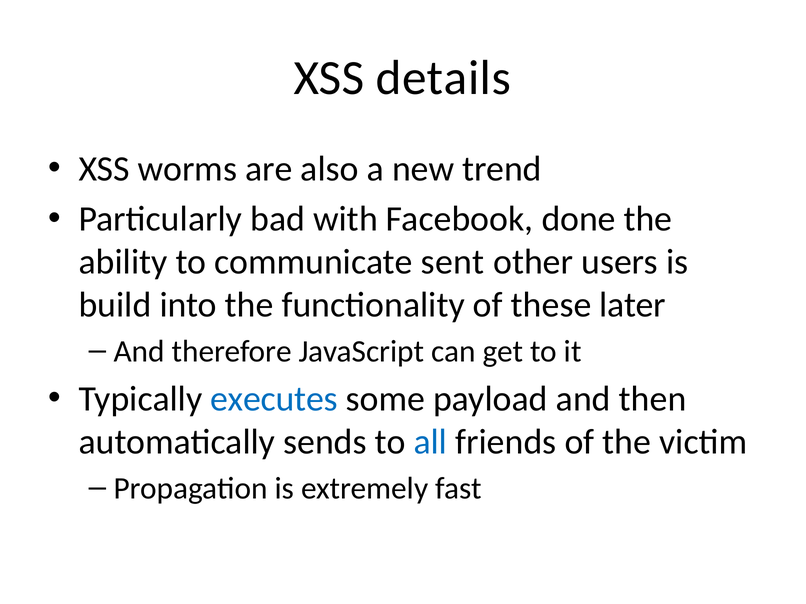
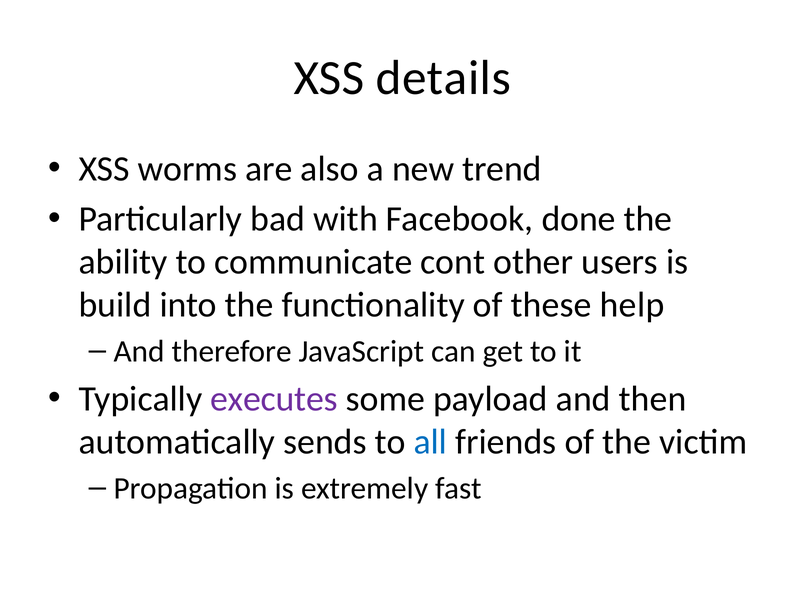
sent: sent -> cont (453, 262)
later: later -> help (632, 305)
executes colour: blue -> purple (274, 399)
